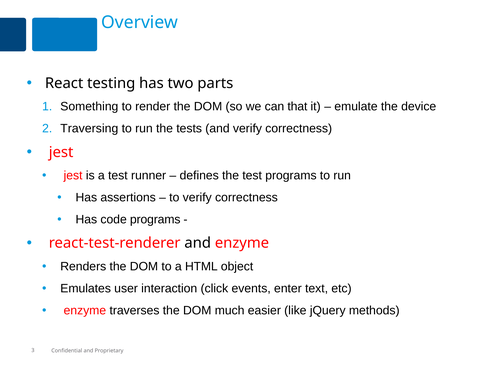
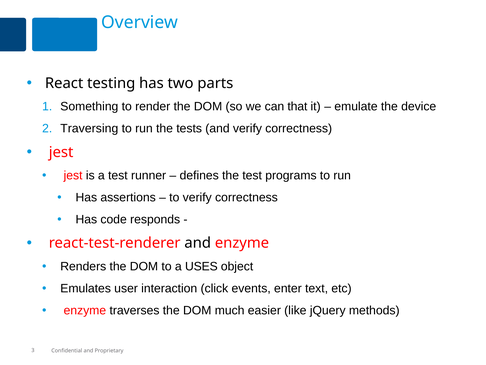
code programs: programs -> responds (155, 219)
HTML: HTML -> USES (201, 266)
